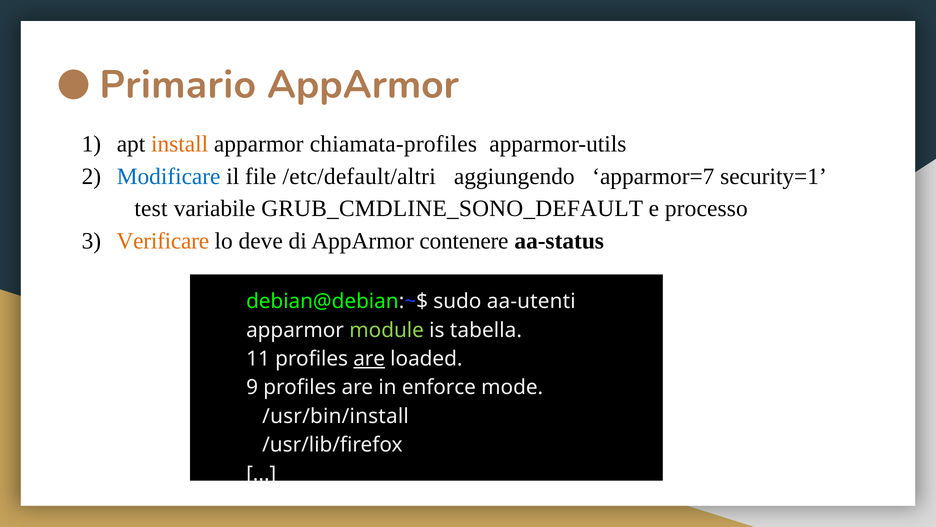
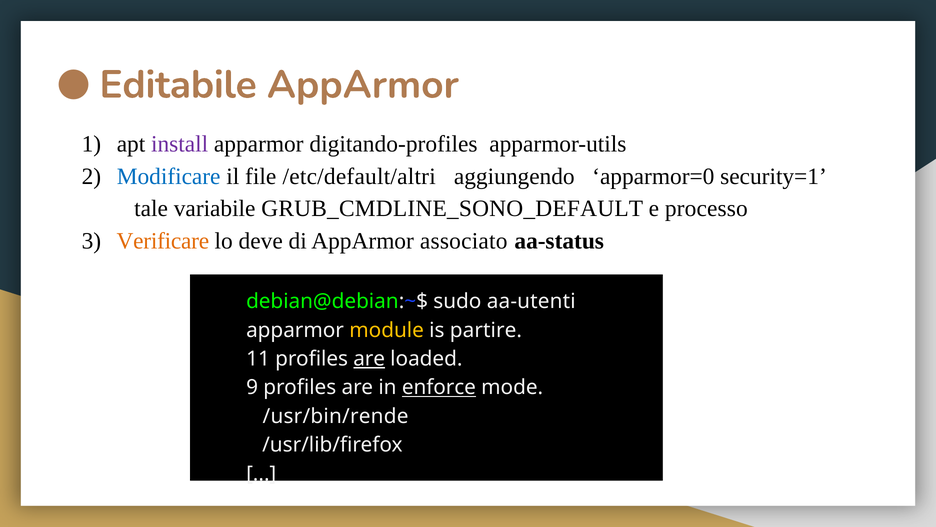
Primario: Primario -> Editabile (178, 85)
install colour: orange -> purple (180, 144)
chiamata-profiles: chiamata-profiles -> digitando-profiles (393, 144)
apparmor=7: apparmor=7 -> apparmor=0 (653, 176)
test: test -> tale (151, 209)
contenere: contenere -> associato (464, 241)
module colour: light green -> yellow (387, 330)
tabella: tabella -> partire (486, 330)
enforce underline: none -> present (439, 387)
/usr/bin/install: /usr/bin/install -> /usr/bin/rende (336, 416)
